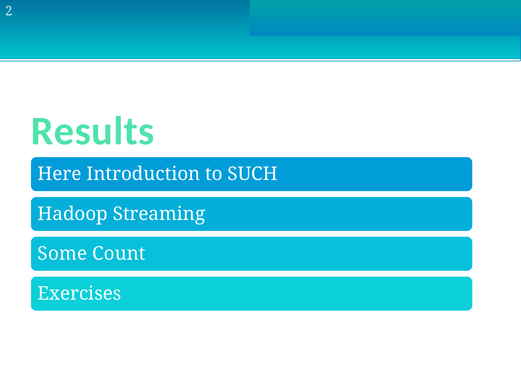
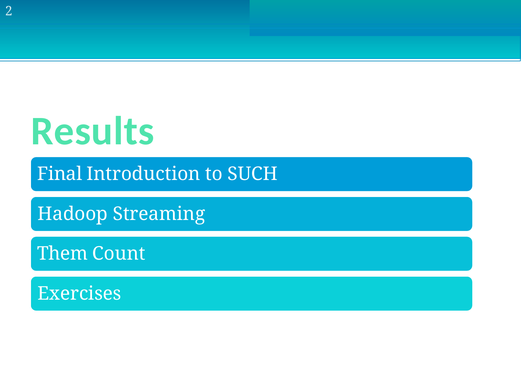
Here: Here -> Final (60, 174)
Some: Some -> Them (63, 253)
